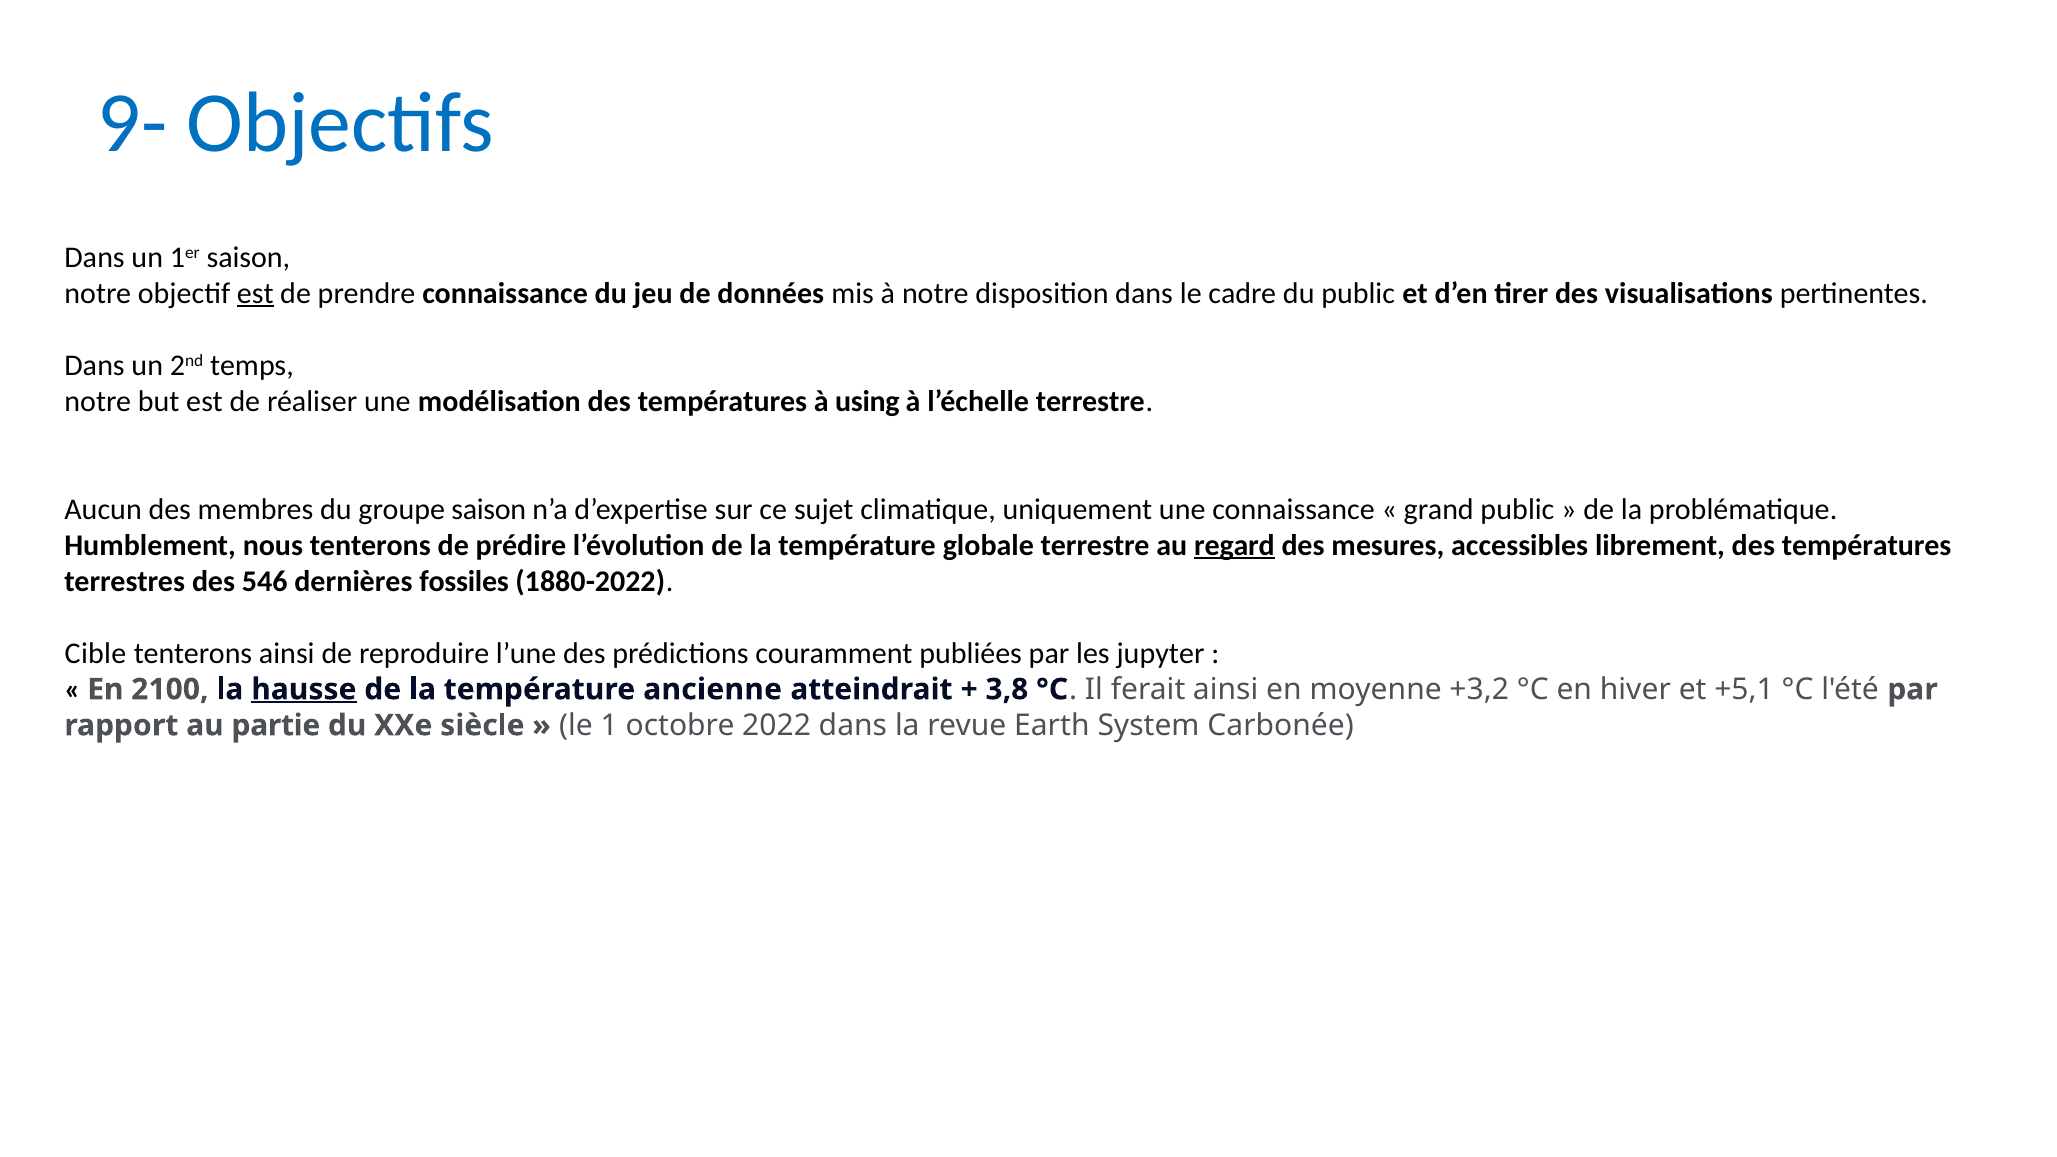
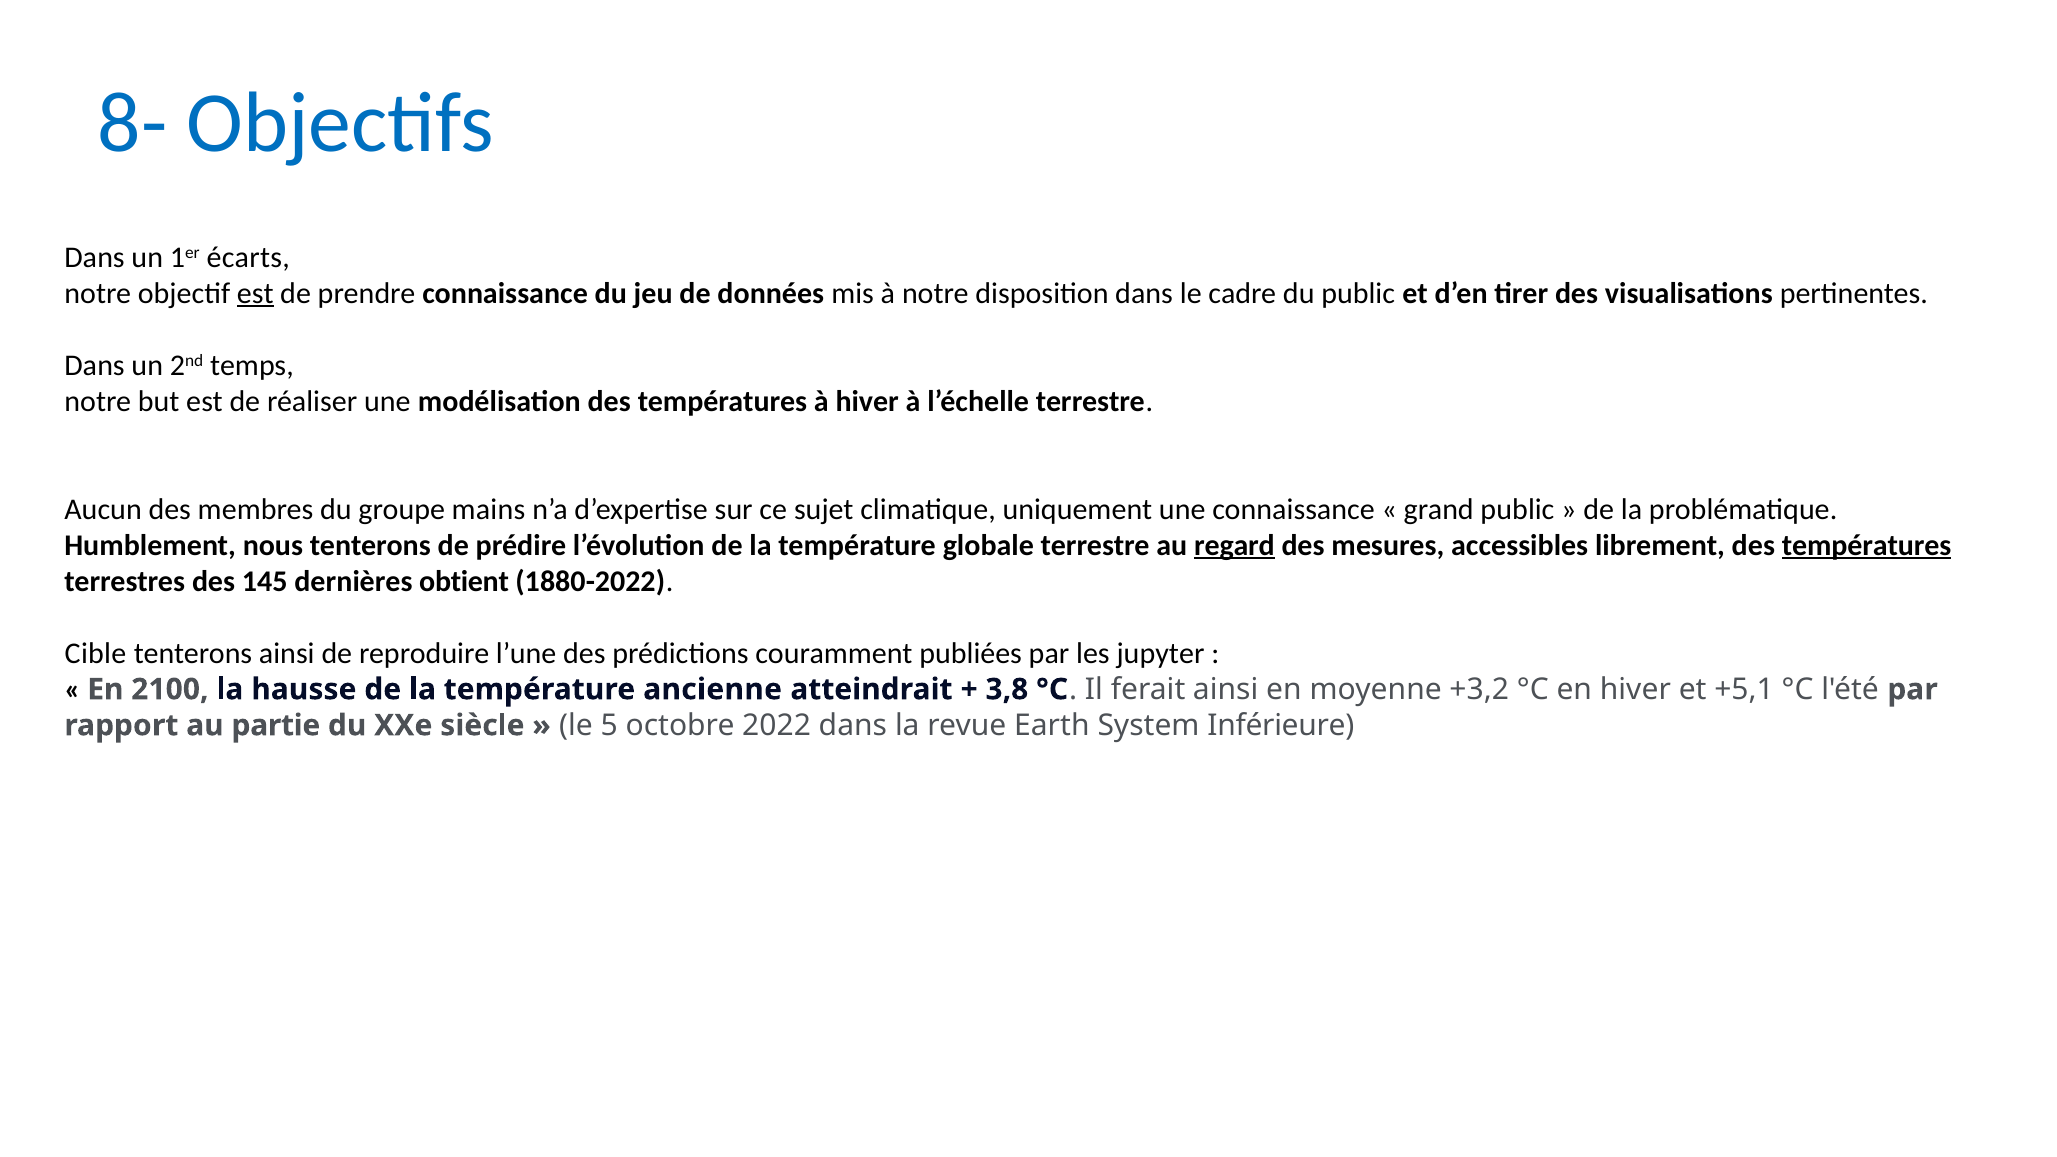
9-: 9- -> 8- (133, 123)
1er saison: saison -> écarts (248, 257)
à using: using -> hiver (867, 401)
groupe saison: saison -> mains (488, 509)
températures underline: none -> present (1866, 545)
546: 546 -> 145 (265, 581)
fossiles: fossiles -> obtient (464, 581)
hausse underline: present -> none (304, 689)
1: 1 -> 5 (609, 725)
Carbonée: Carbonée -> Inférieure (1281, 725)
